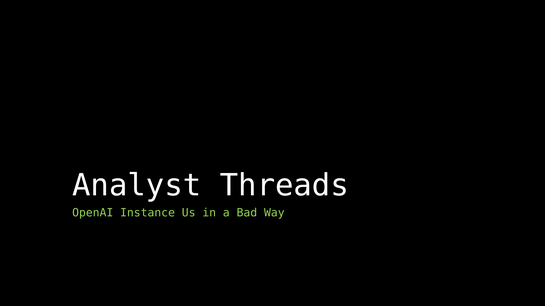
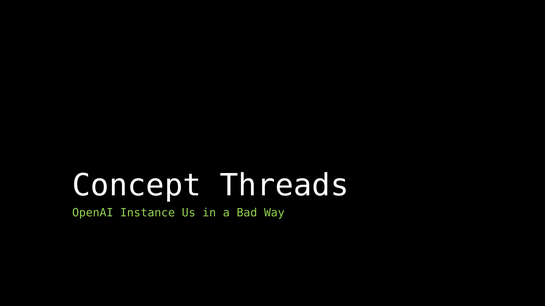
Analyst: Analyst -> Concept (137, 186)
